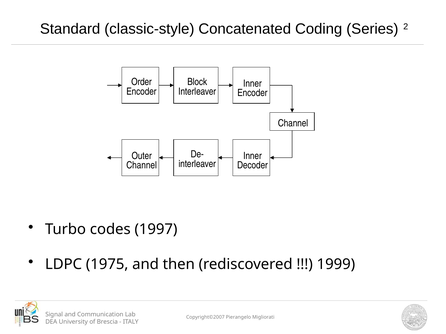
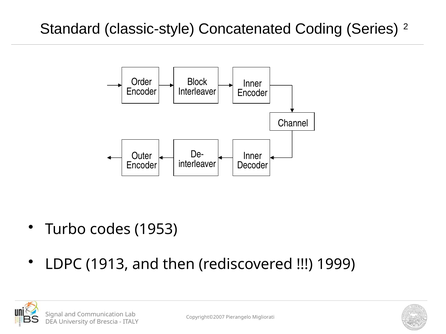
Channel: Channel -> Encoder (142, 166)
1997: 1997 -> 1953 (156, 230)
1975: 1975 -> 1913 (107, 265)
